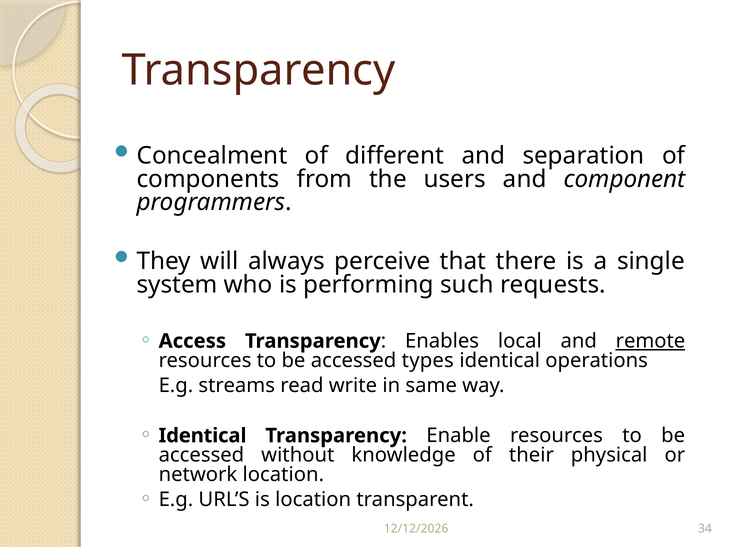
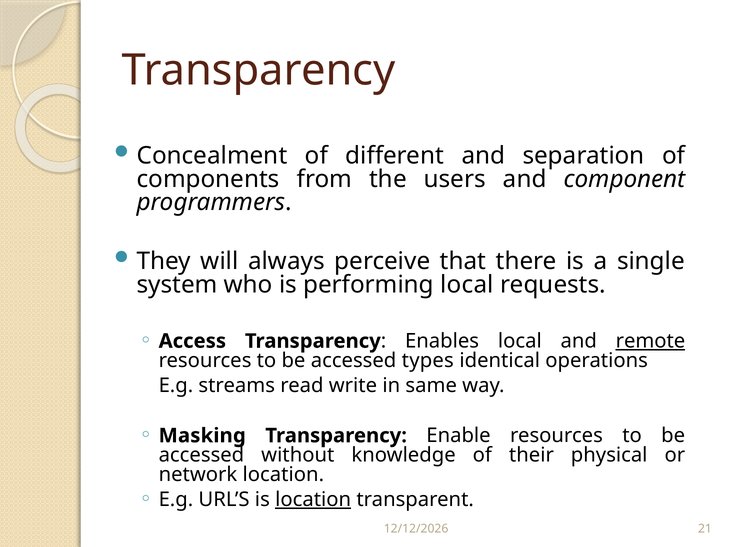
performing such: such -> local (467, 284)
Identical: Identical -> Masking (202, 435)
location underline: none -> present (313, 499)
34: 34 -> 21 (705, 529)
